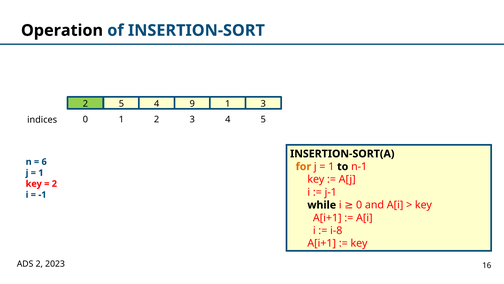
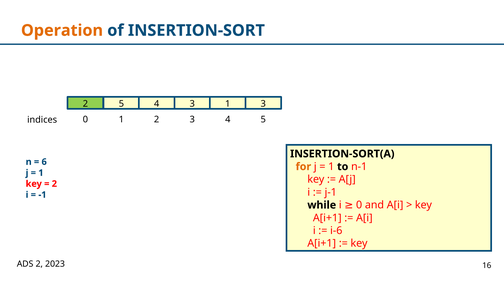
Operation colour: black -> orange (62, 30)
5 9: 9 -> 3 (192, 103)
i-8: i-8 -> i-6 (336, 230)
